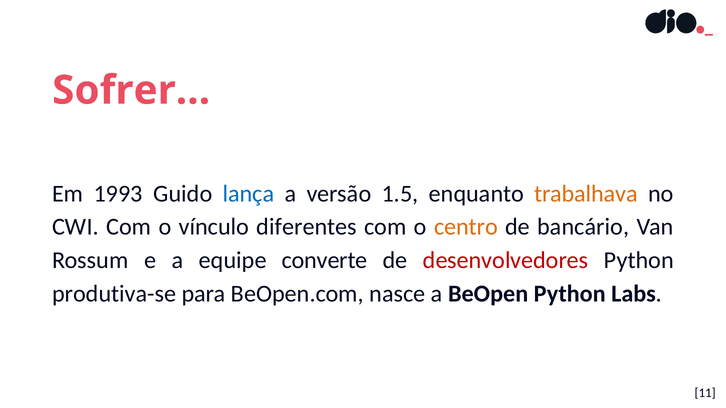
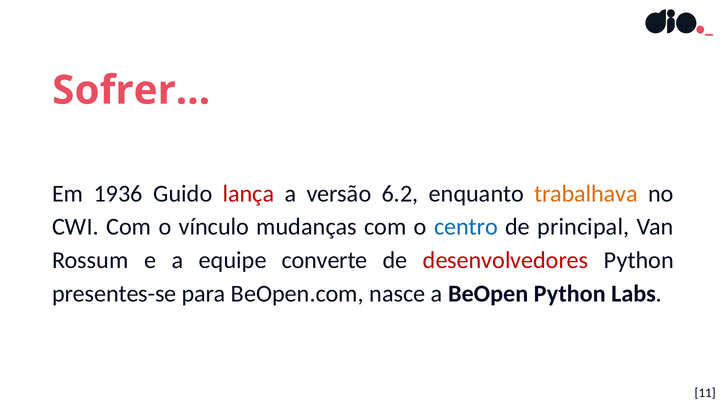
1993: 1993 -> 1936 (118, 194)
lança colour: blue -> red (248, 194)
1.5: 1.5 -> 6.2 (400, 194)
diferentes: diferentes -> mudanças (307, 227)
centro colour: orange -> blue (466, 227)
bancário: bancário -> principal (583, 227)
produtiva-se: produtiva-se -> presentes-se (114, 294)
